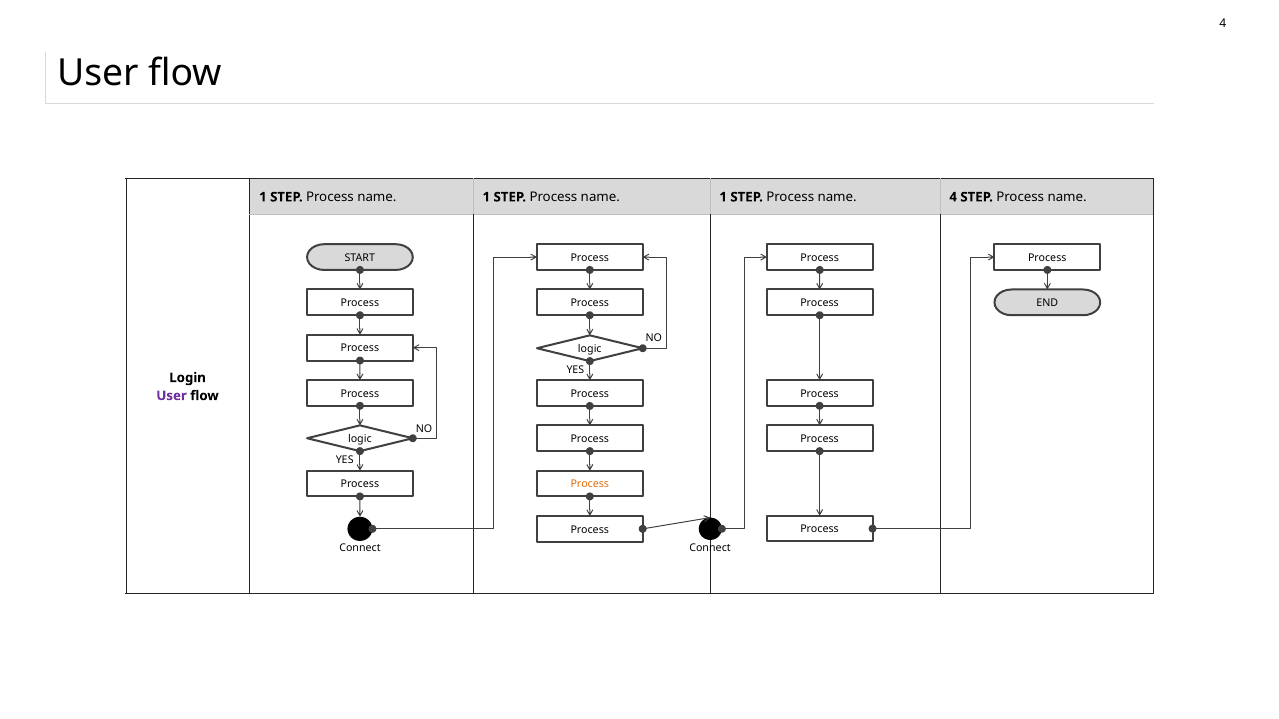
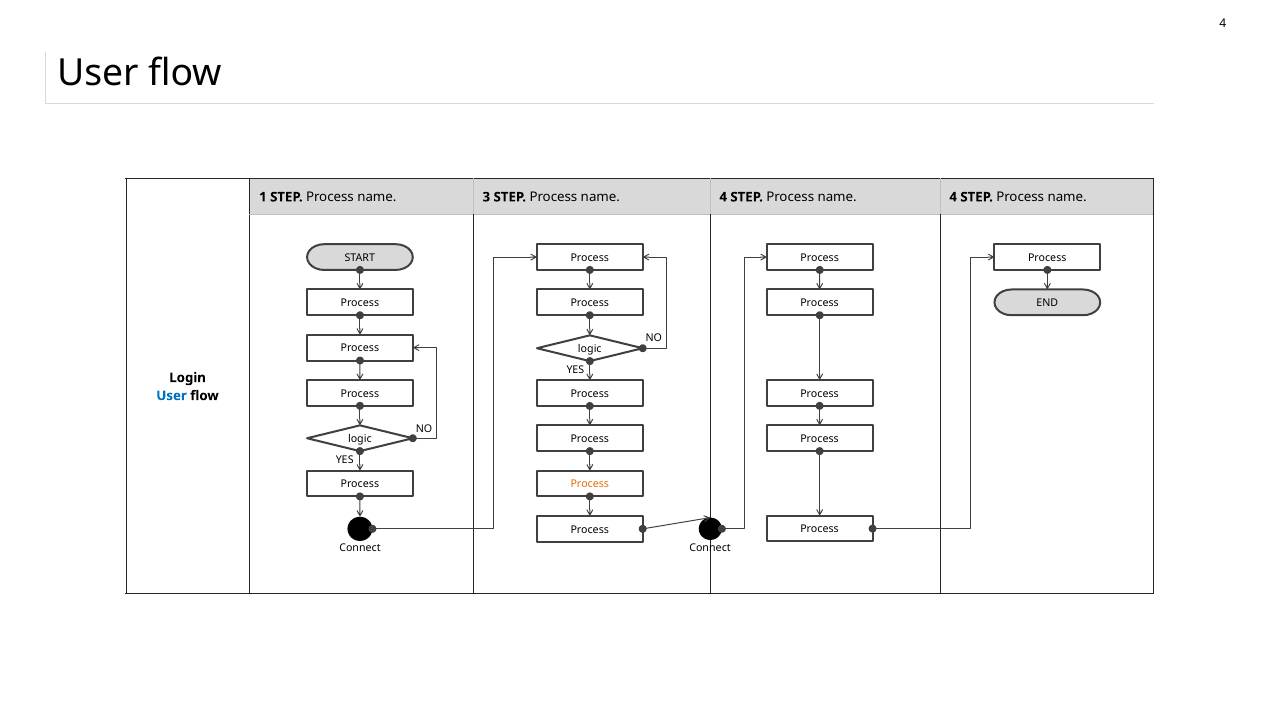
1: 1 -> 3 (486, 197)
1: 1 -> 4 (723, 197)
User colour: purple -> blue (172, 396)
